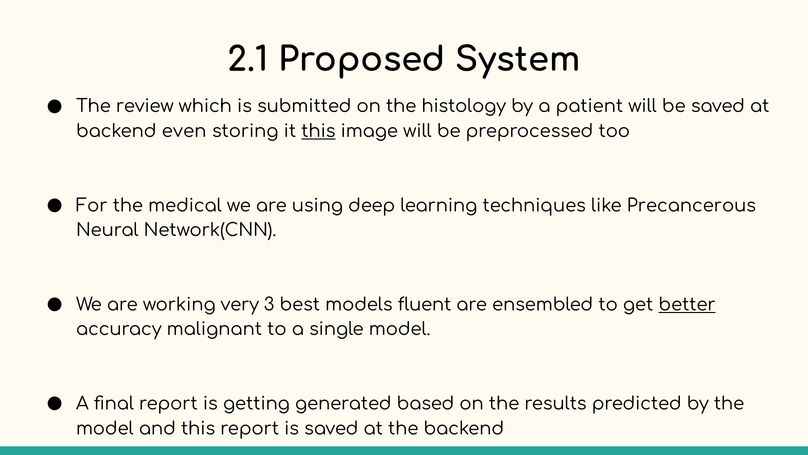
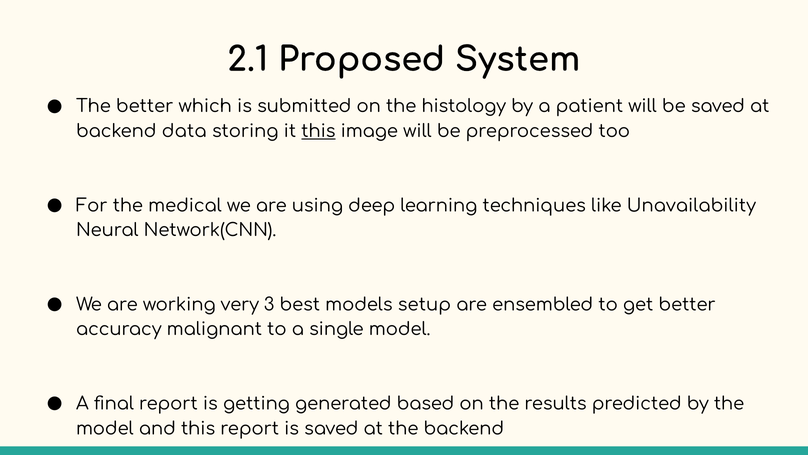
The review: review -> better (145, 106)
even: even -> data (184, 131)
Precancerous: Precancerous -> Unavailability (691, 205)
fluent: fluent -> setup (424, 304)
better underline: present -> none (687, 304)
